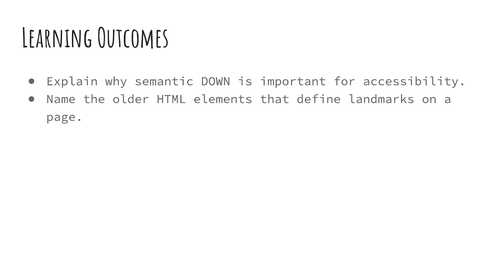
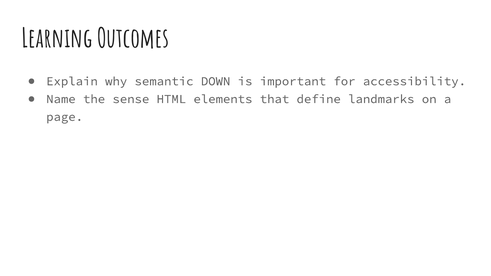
older: older -> sense (131, 99)
